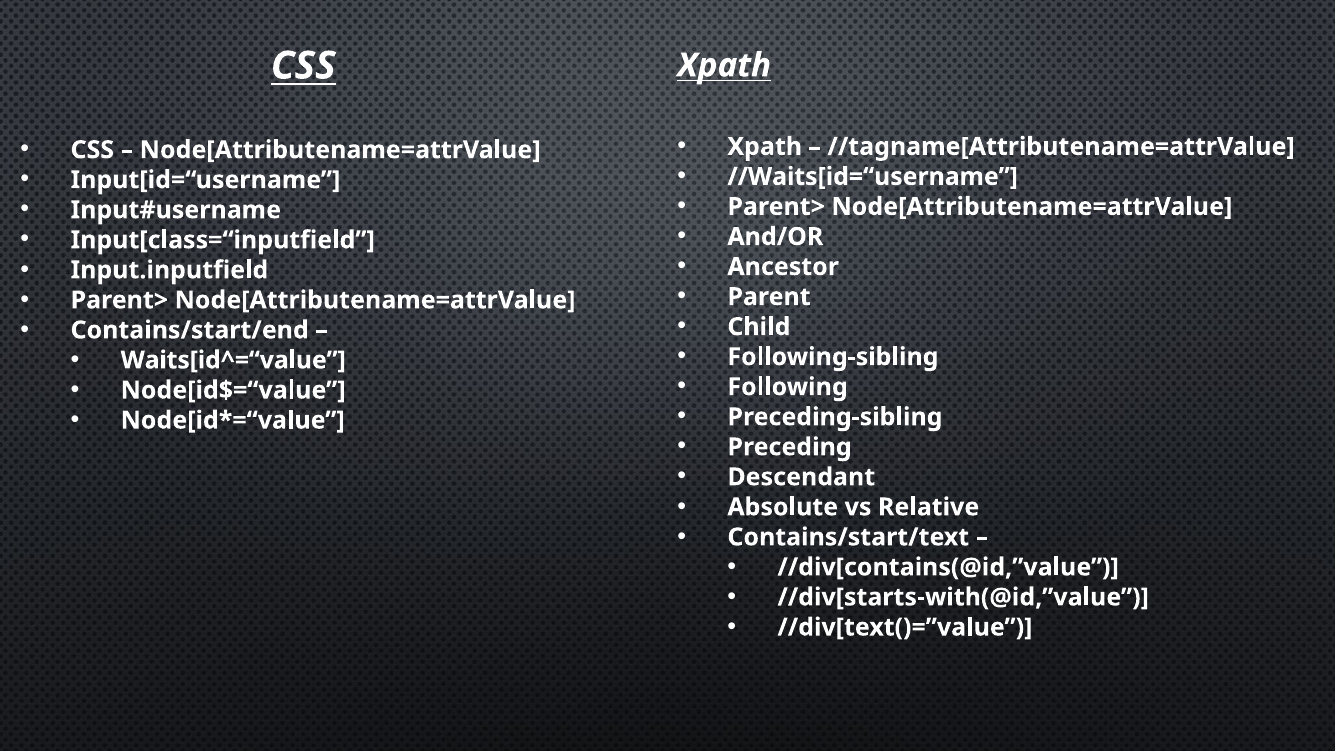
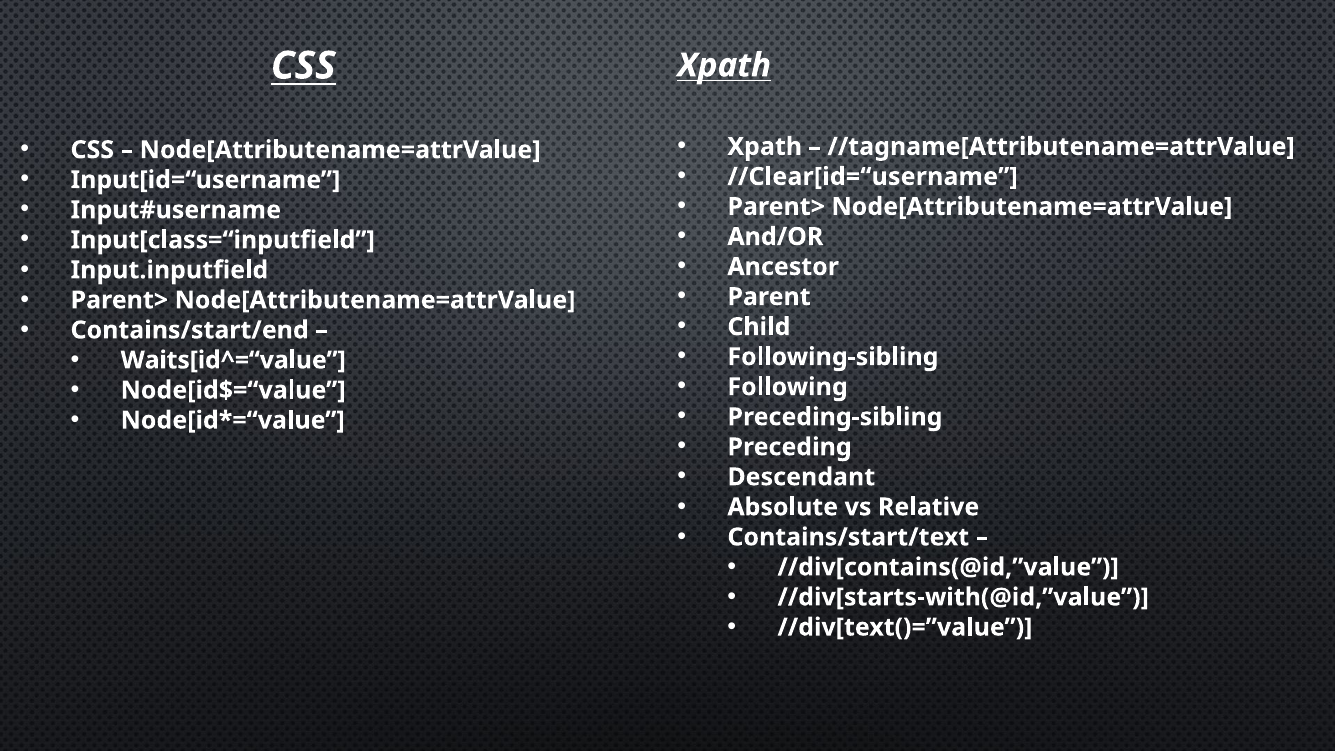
//Waits[id=“username: //Waits[id=“username -> //Clear[id=“username (873, 177)
